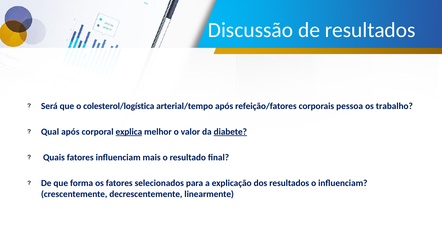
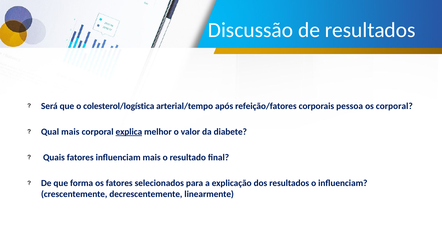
os trabalho: trabalho -> corporal (394, 106)
Qual após: após -> mais (70, 132)
diabete underline: present -> none (230, 132)
